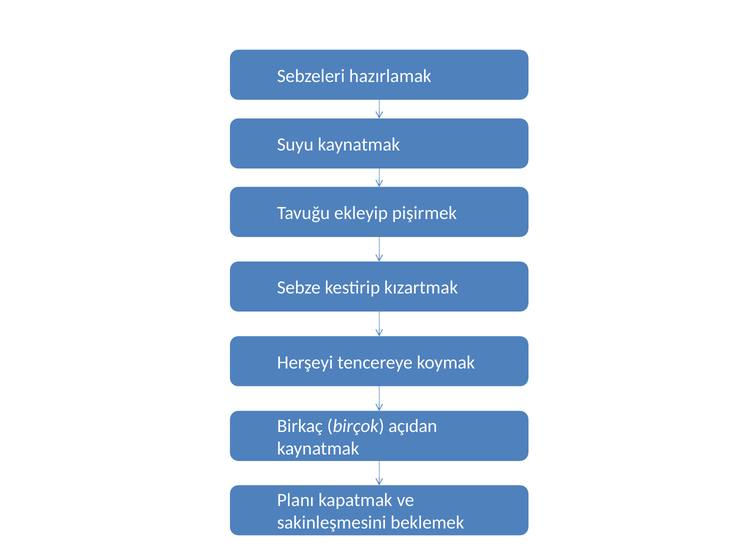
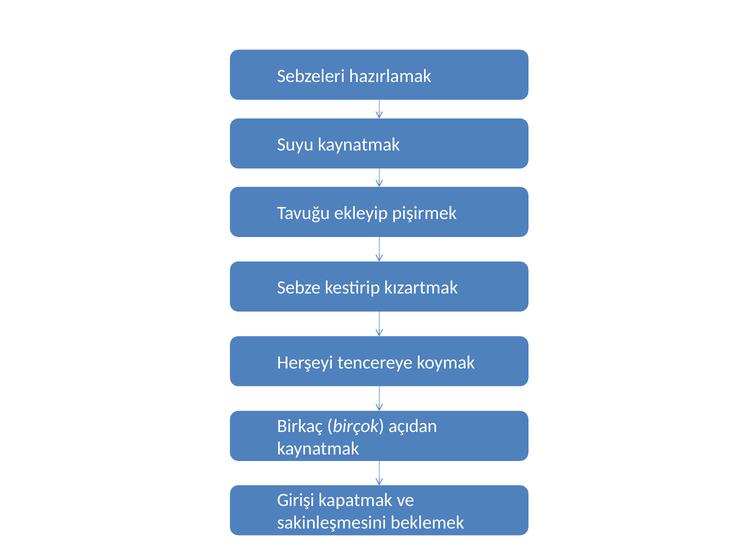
Planı: Planı -> Girişi (296, 500)
